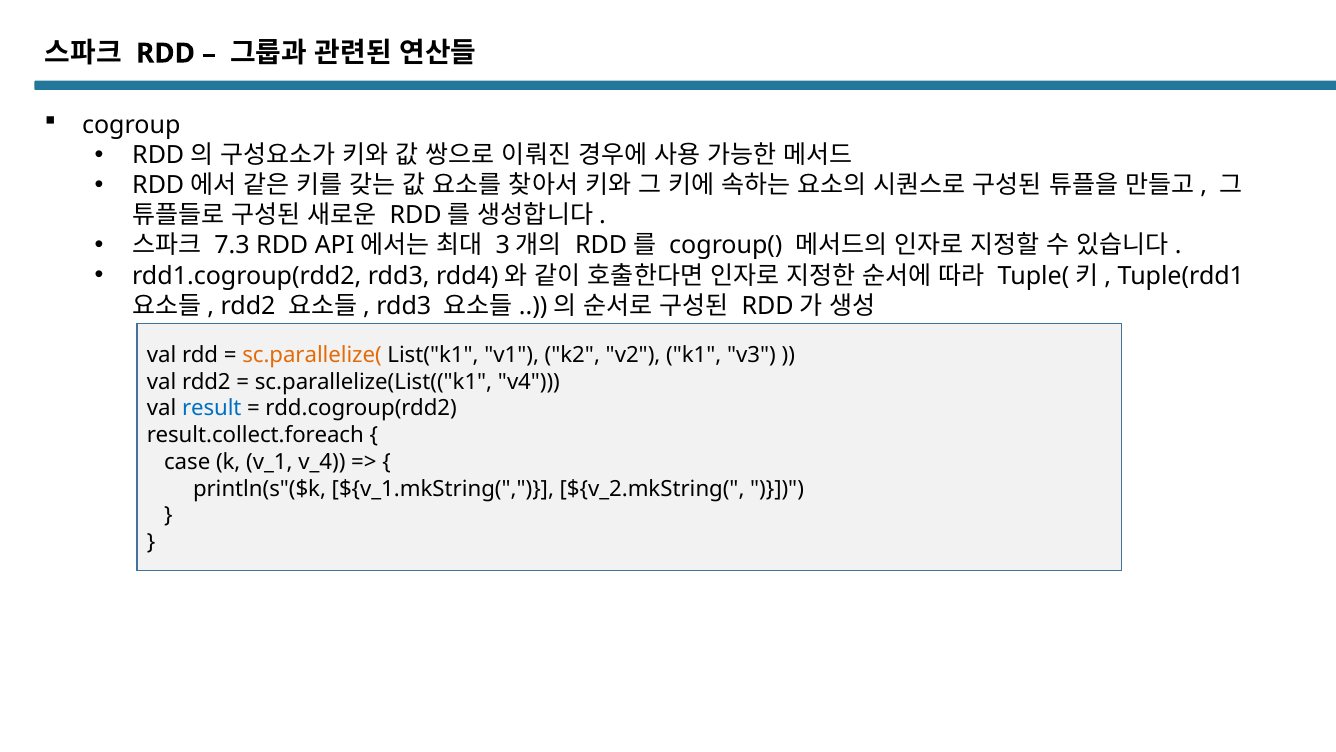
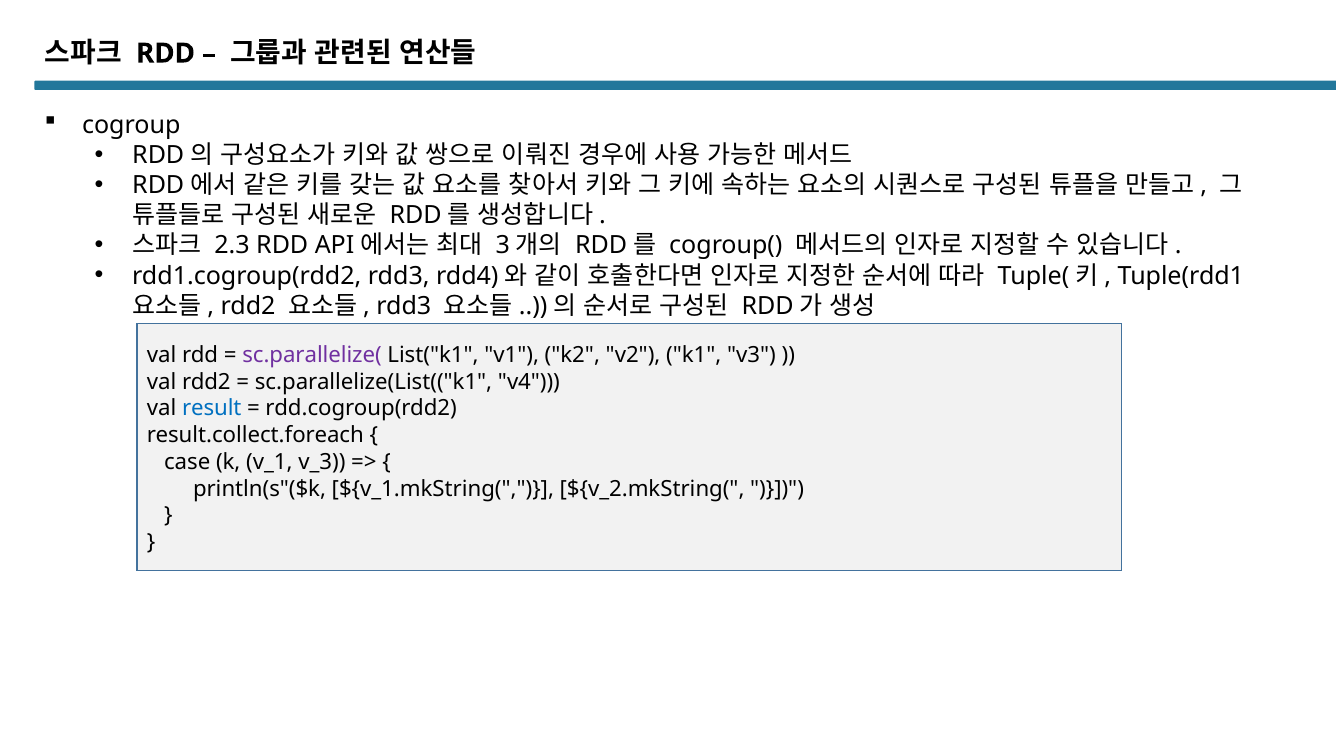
7.3: 7.3 -> 2.3 (232, 246)
sc.parallelize( colour: orange -> purple (312, 355)
v_4: v_4 -> v_3 (322, 462)
